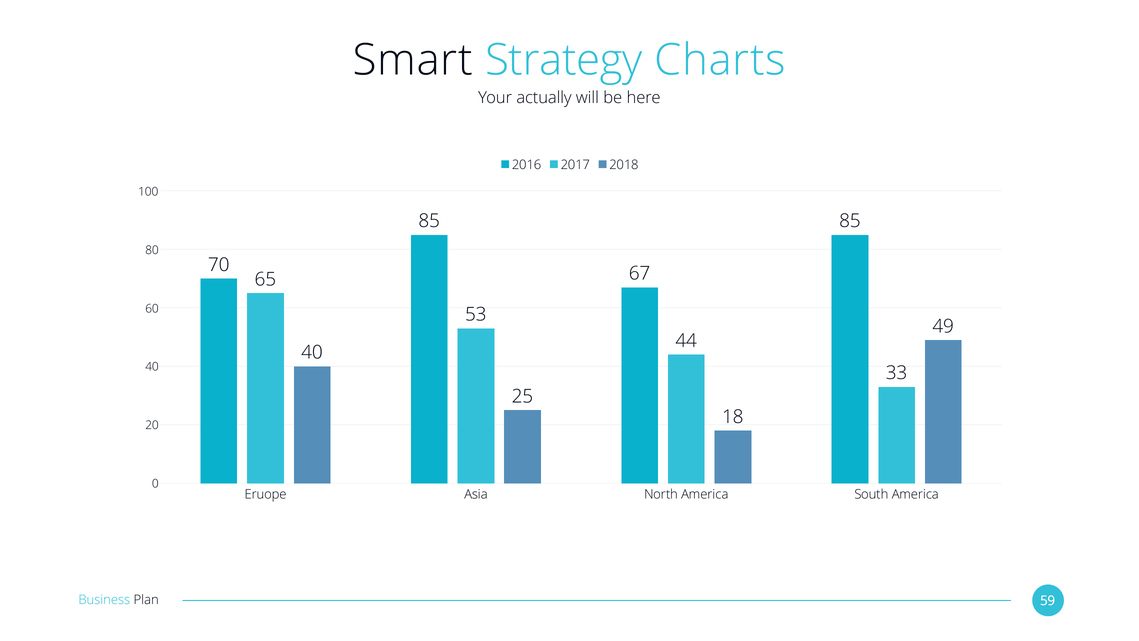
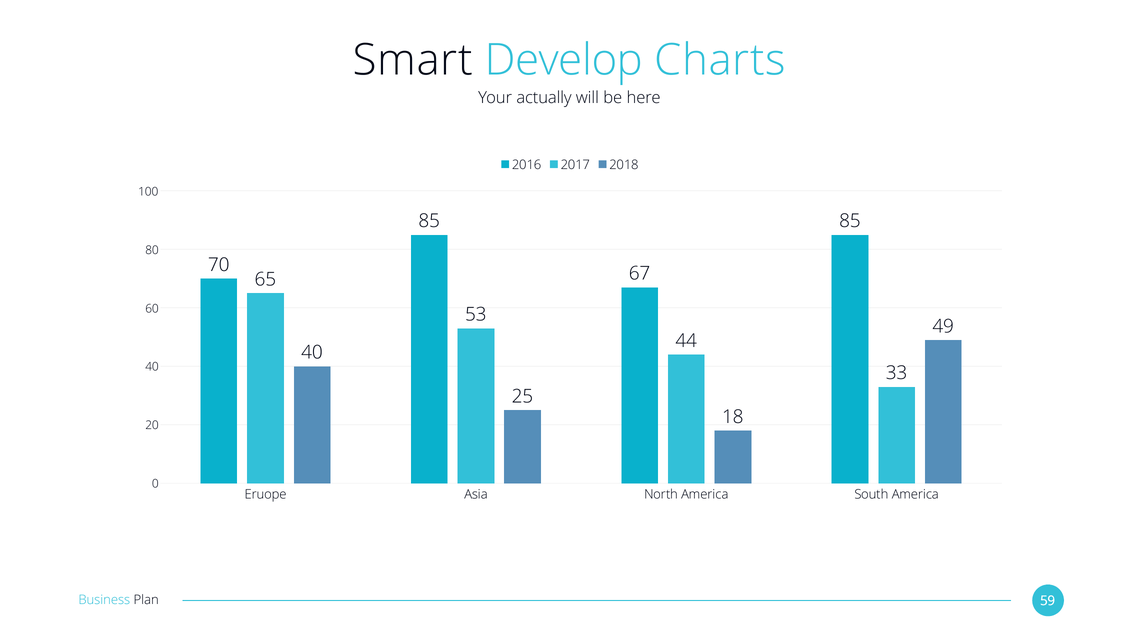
Strategy: Strategy -> Develop (564, 60)
